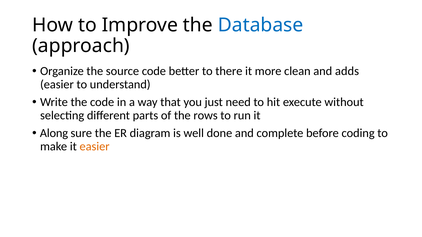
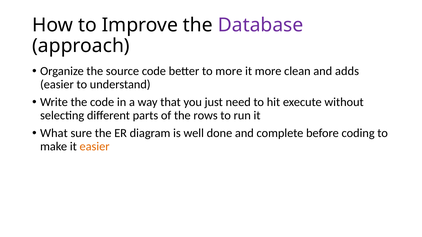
Database colour: blue -> purple (261, 25)
to there: there -> more (229, 71)
Along: Along -> What (54, 133)
